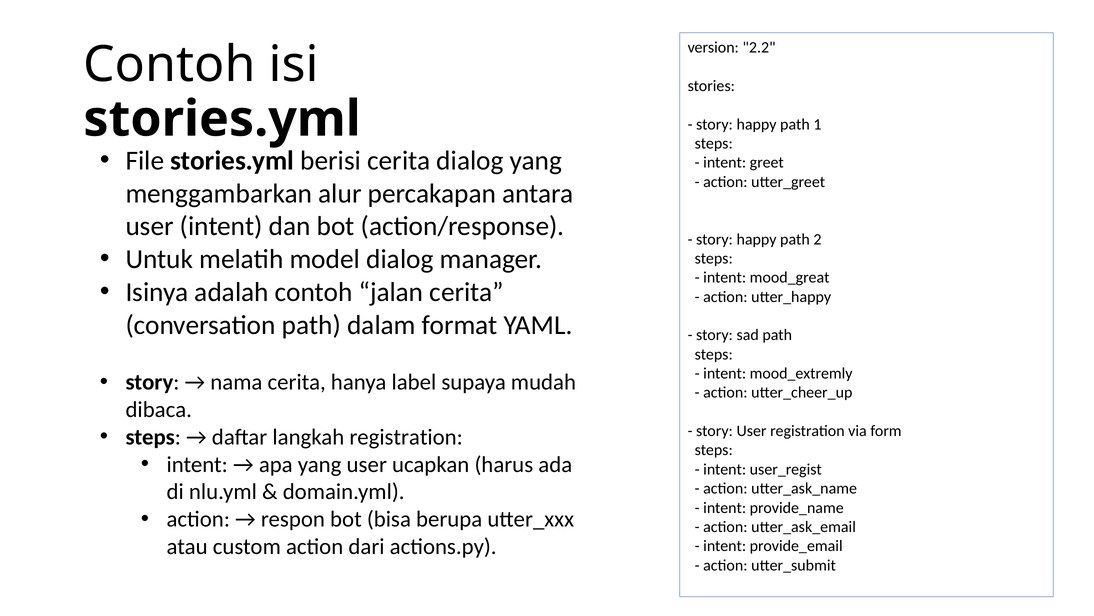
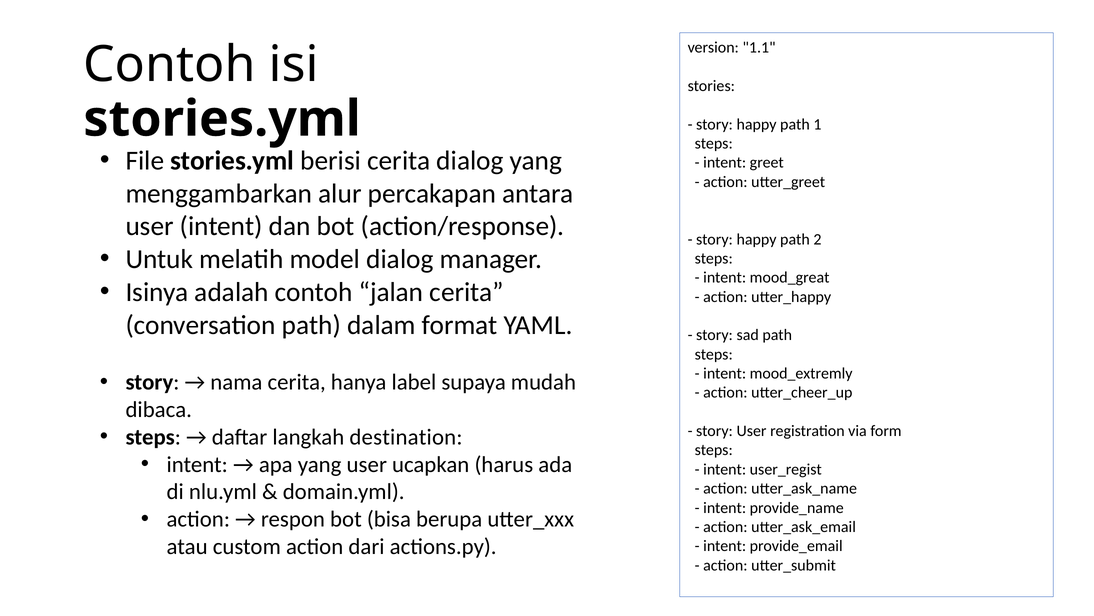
2.2: 2.2 -> 1.1 (759, 47)
langkah registration: registration -> destination (406, 437)
